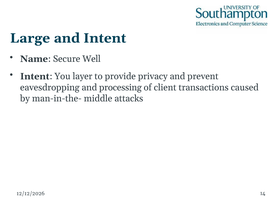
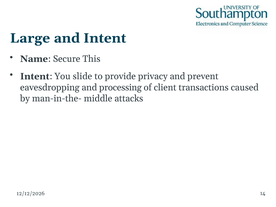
Well: Well -> This (91, 59)
layer: layer -> slide (82, 76)
